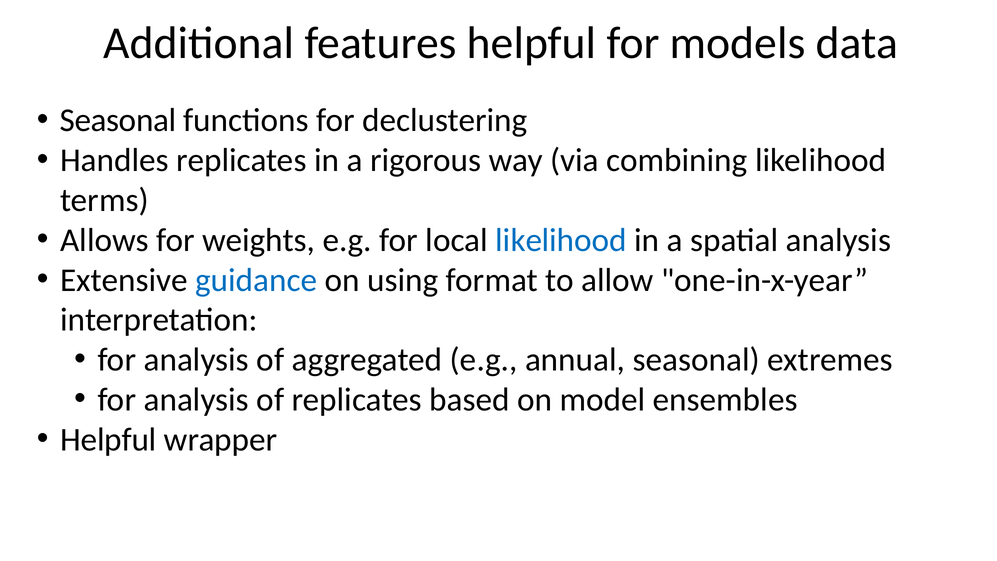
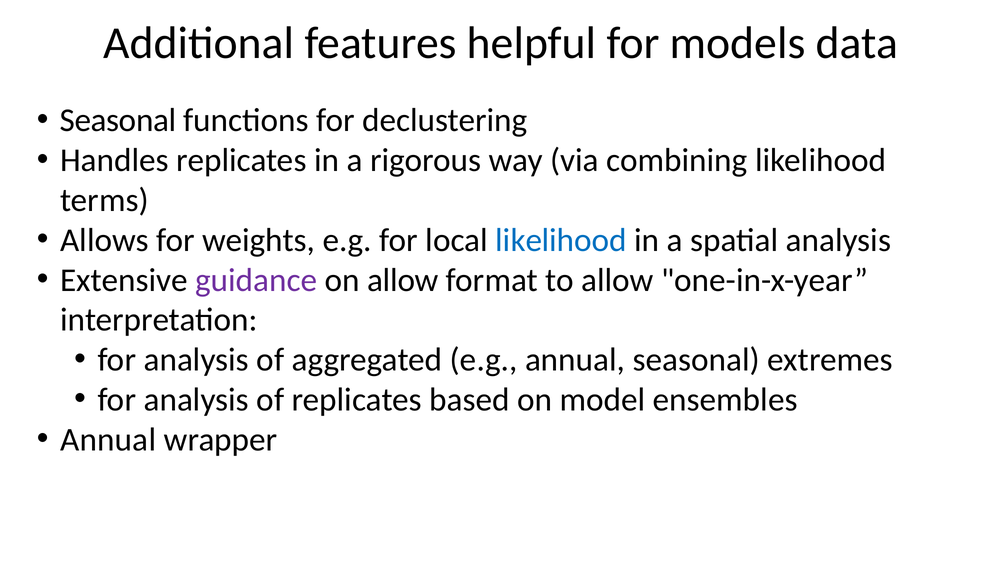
guidance colour: blue -> purple (256, 280)
on using: using -> allow (403, 280)
Helpful: Helpful -> Annual (108, 440)
